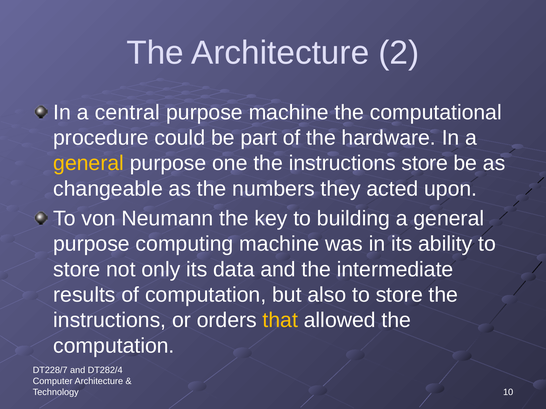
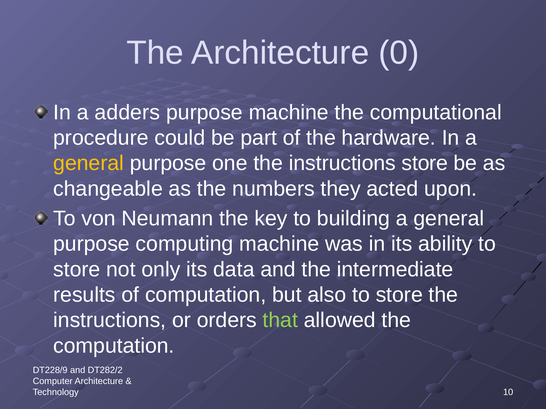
2: 2 -> 0 (399, 53)
central: central -> adders (127, 113)
that colour: yellow -> light green (280, 321)
DT228/7: DT228/7 -> DT228/9 (50, 371)
DT282/4: DT282/4 -> DT282/2 (105, 371)
